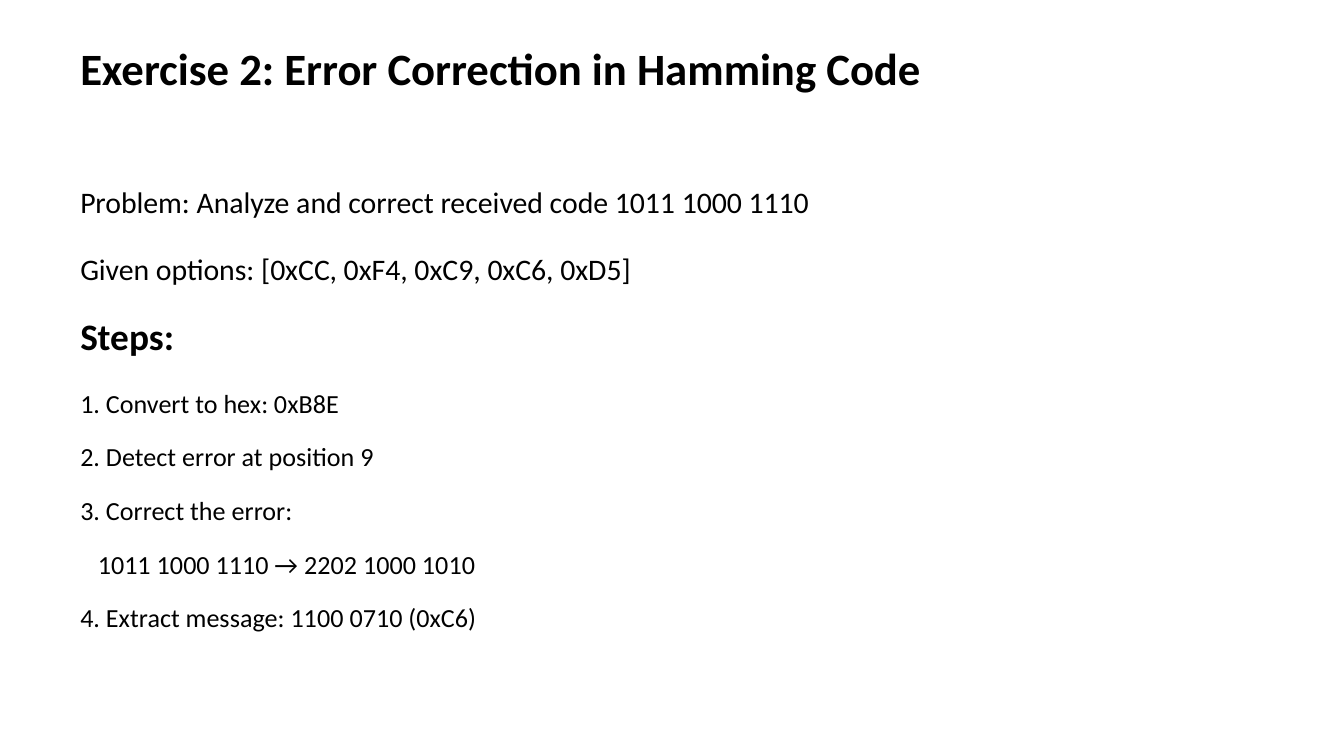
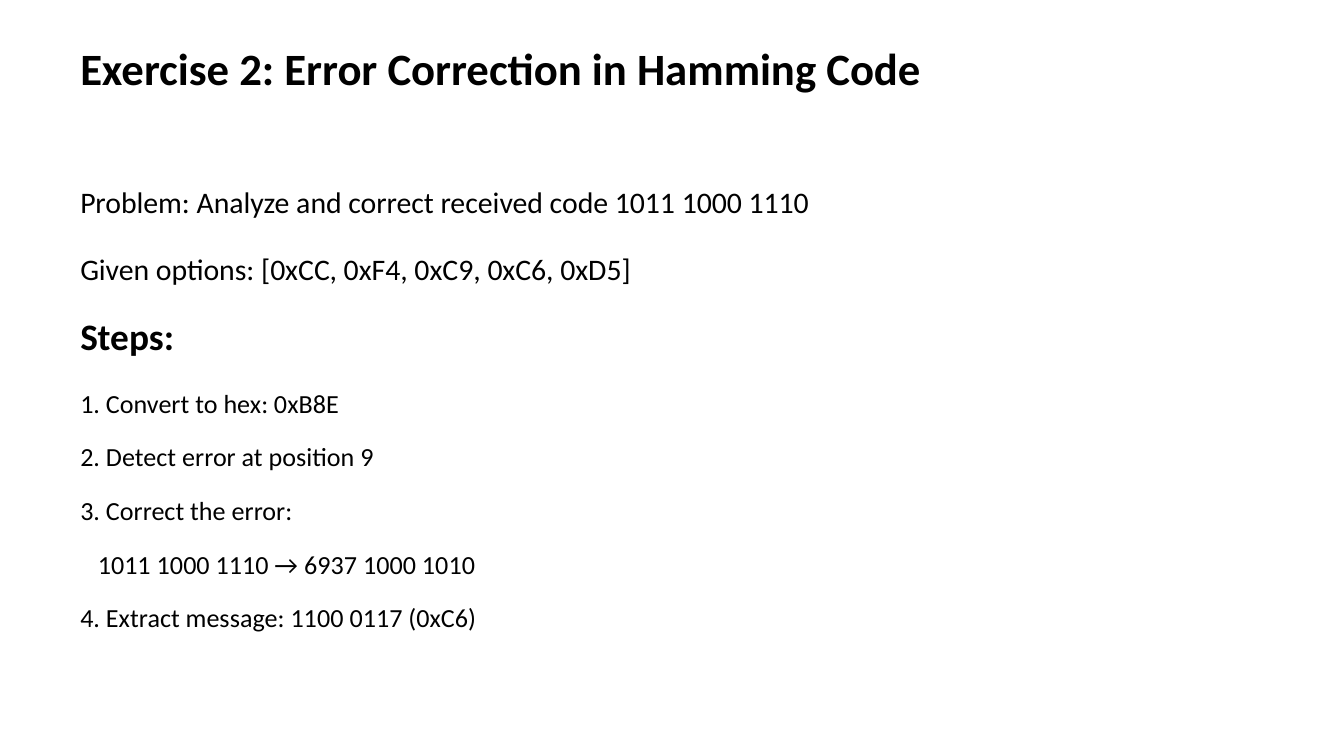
2202: 2202 -> 6937 (331, 565)
0710: 0710 -> 0117 (376, 619)
